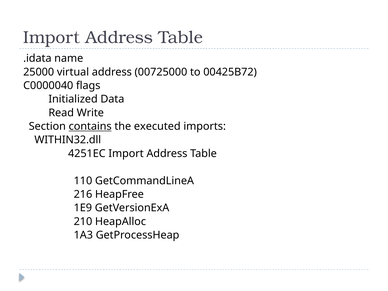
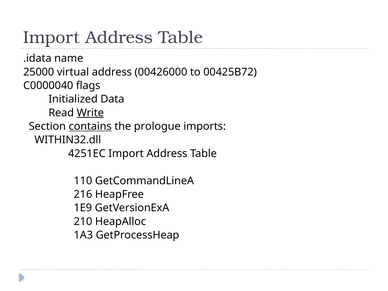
00725000: 00725000 -> 00426000 (161, 72)
Write underline: none -> present (90, 113)
executed: executed -> prologue (157, 126)
